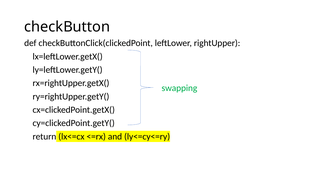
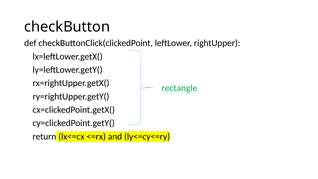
swapping: swapping -> rectangle (179, 88)
